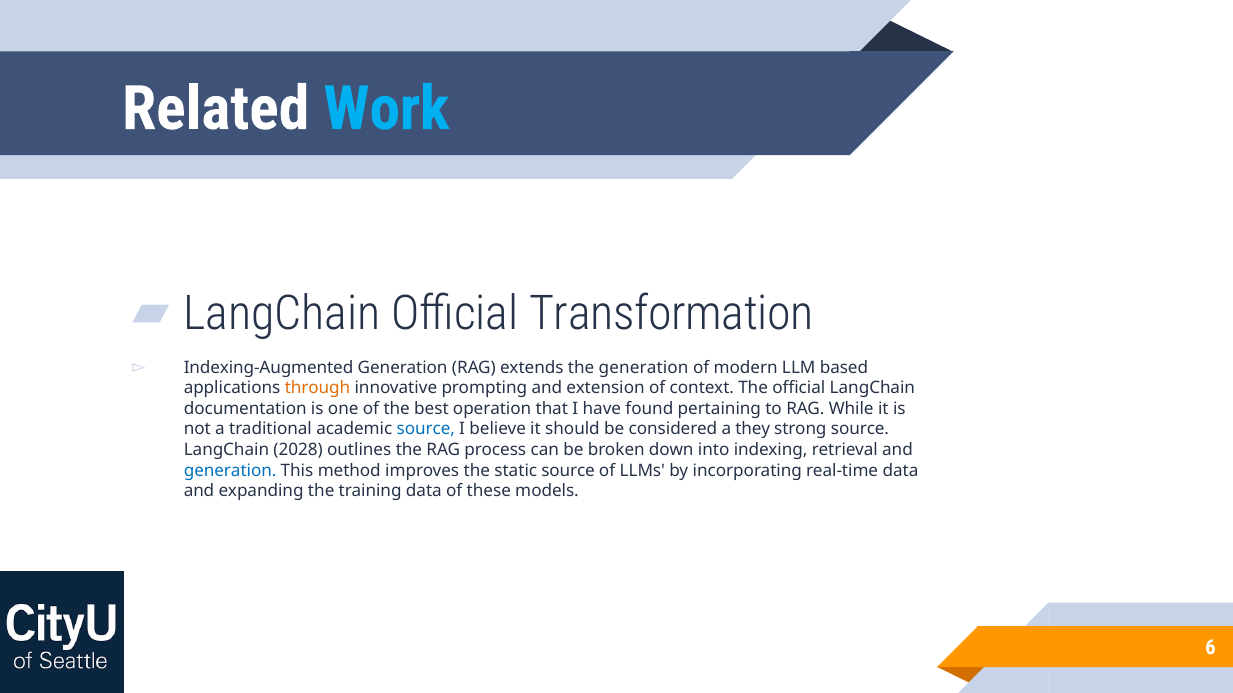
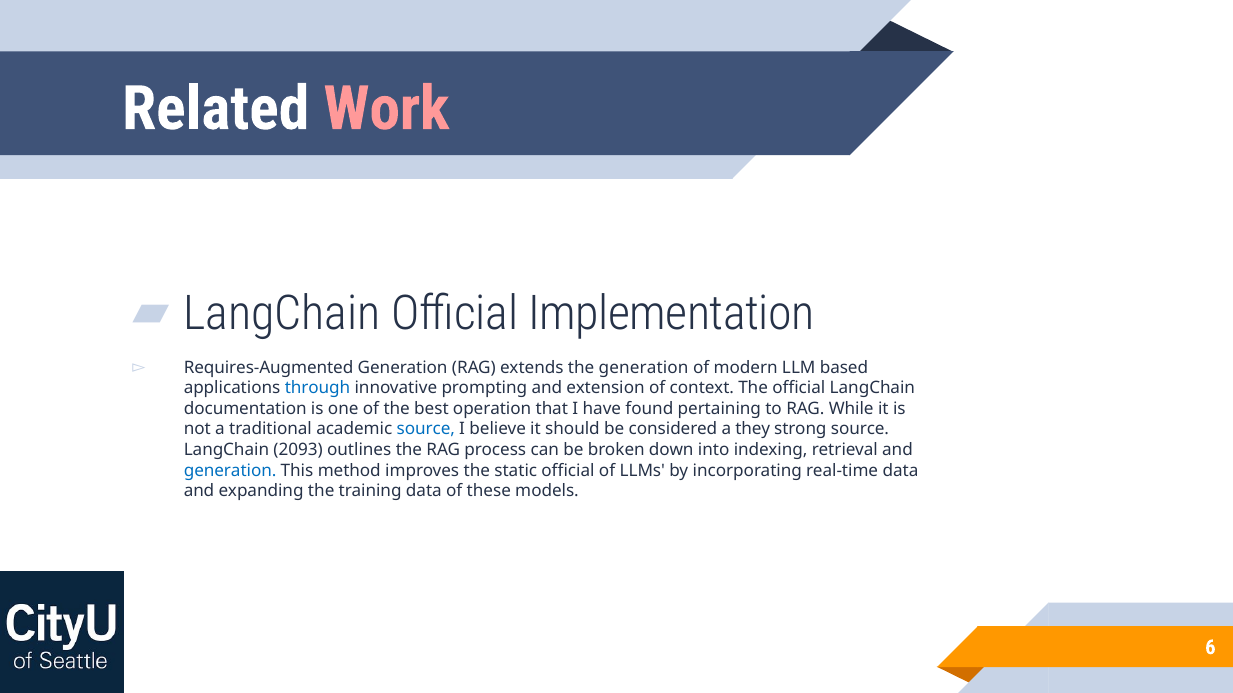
Work colour: light blue -> pink (386, 109)
Transformation: Transformation -> Implementation (672, 314)
Indexing-Augmented: Indexing-Augmented -> Requires-Augmented (269, 368)
through colour: orange -> blue (318, 388)
2028: 2028 -> 2093 (298, 450)
static source: source -> official (568, 471)
